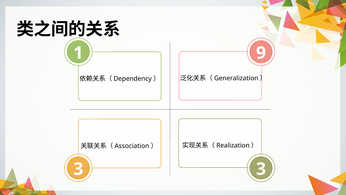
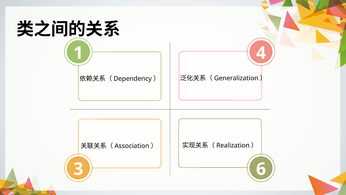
9: 9 -> 4 (261, 53)
3 3: 3 -> 6 (261, 169)
